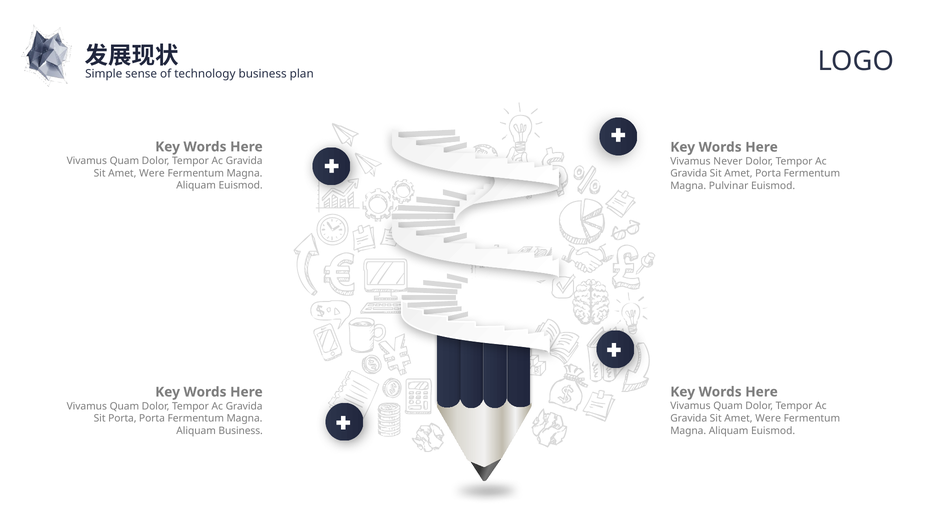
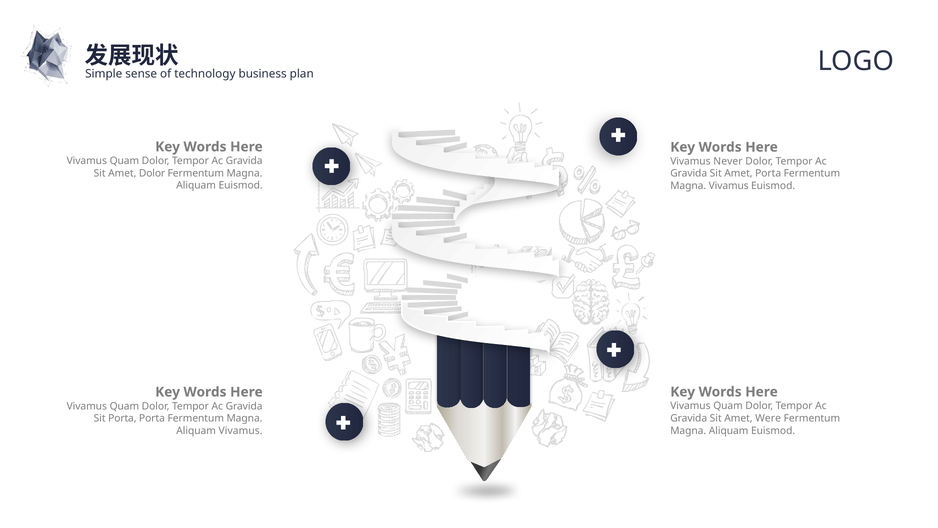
Were: Were -> Dolor (152, 173)
Magna Pulvinar: Pulvinar -> Vivamus (729, 186)
Aliquam Business: Business -> Vivamus (241, 430)
